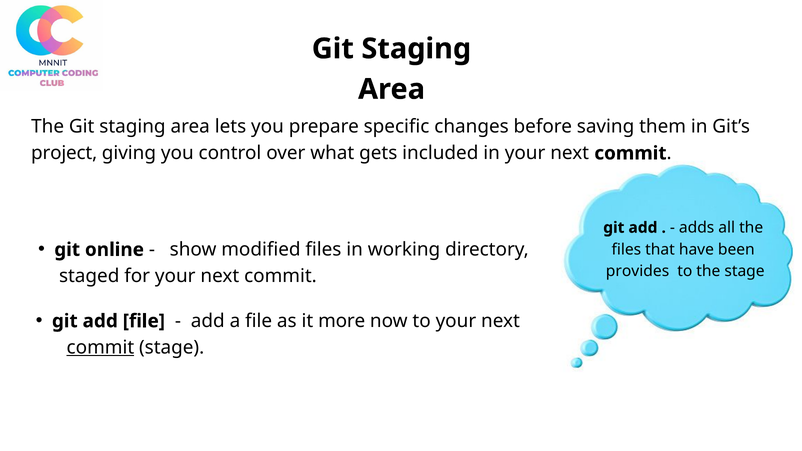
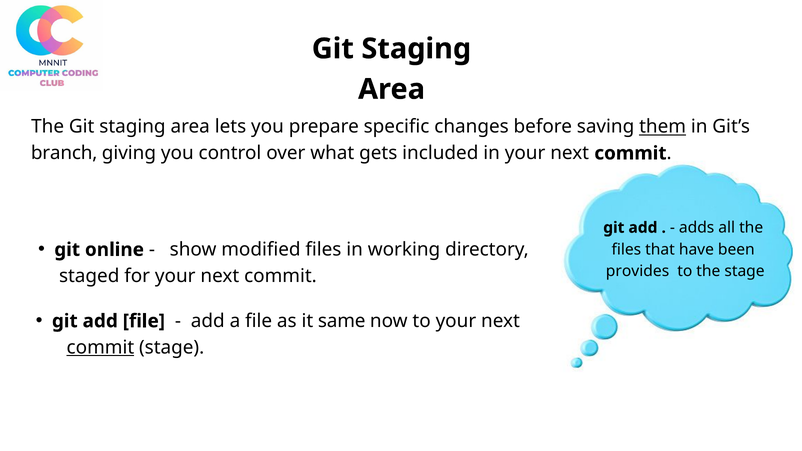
them underline: none -> present (663, 127)
project: project -> branch (64, 153)
more: more -> same (342, 321)
